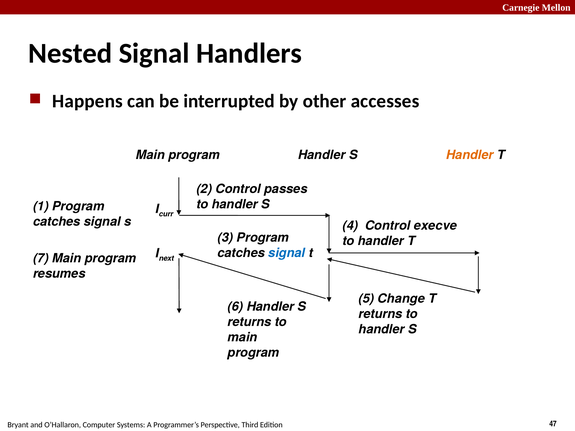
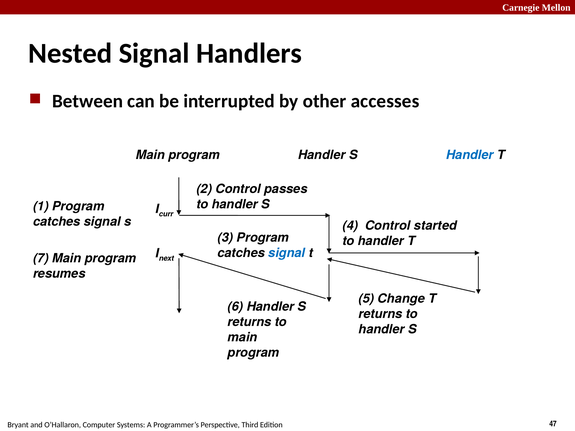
Happens: Happens -> Between (88, 101)
Handler colour: orange -> blue (470, 155)
execve: execve -> started (435, 226)
